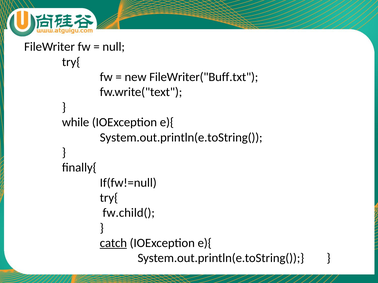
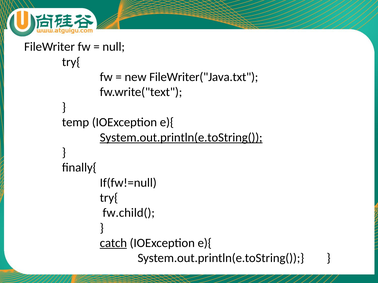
FileWriter("Buff.txt: FileWriter("Buff.txt -> FileWriter("Java.txt (204, 77)
while: while -> temp (76, 122)
System.out.println(e.toString( underline: none -> present (181, 138)
